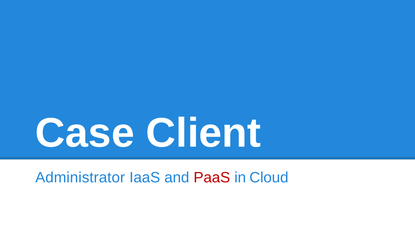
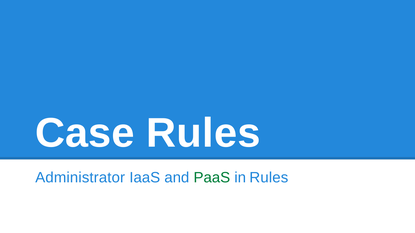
Case Client: Client -> Rules (203, 133)
PaaS colour: red -> green (212, 178)
in Cloud: Cloud -> Rules (269, 178)
